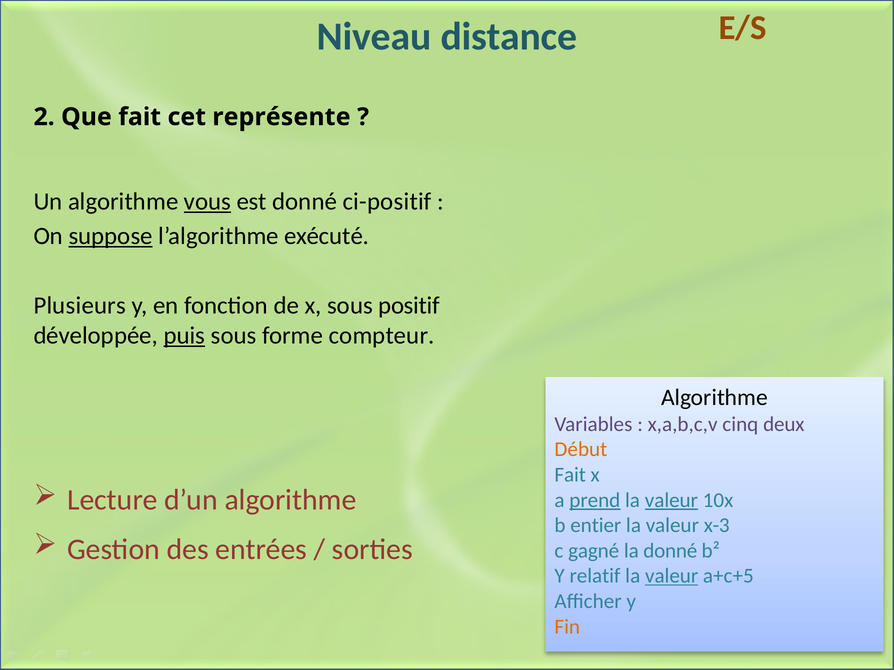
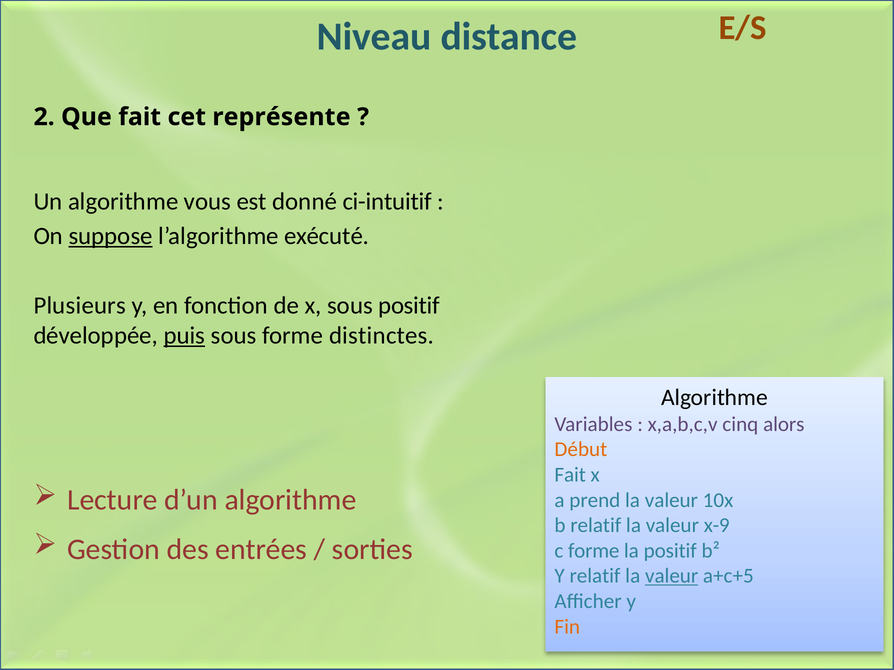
vous underline: present -> none (207, 202)
ci-positif: ci-positif -> ci-intuitif (387, 202)
compteur: compteur -> distinctes (382, 336)
deux: deux -> alors (784, 424)
prend underline: present -> none (595, 500)
valeur underline: present -> none (671, 500)
b entier: entier -> relatif (596, 526)
x-3: x-3 -> x-9 (717, 526)
c gagné: gagné -> forme (594, 551)
la donné: donné -> positif (670, 551)
